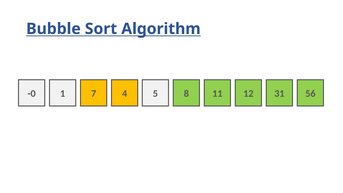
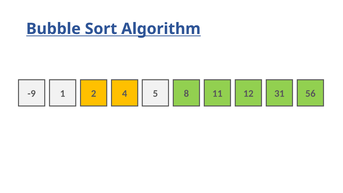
-0: -0 -> -9 (32, 93)
7: 7 -> 2 (94, 93)
